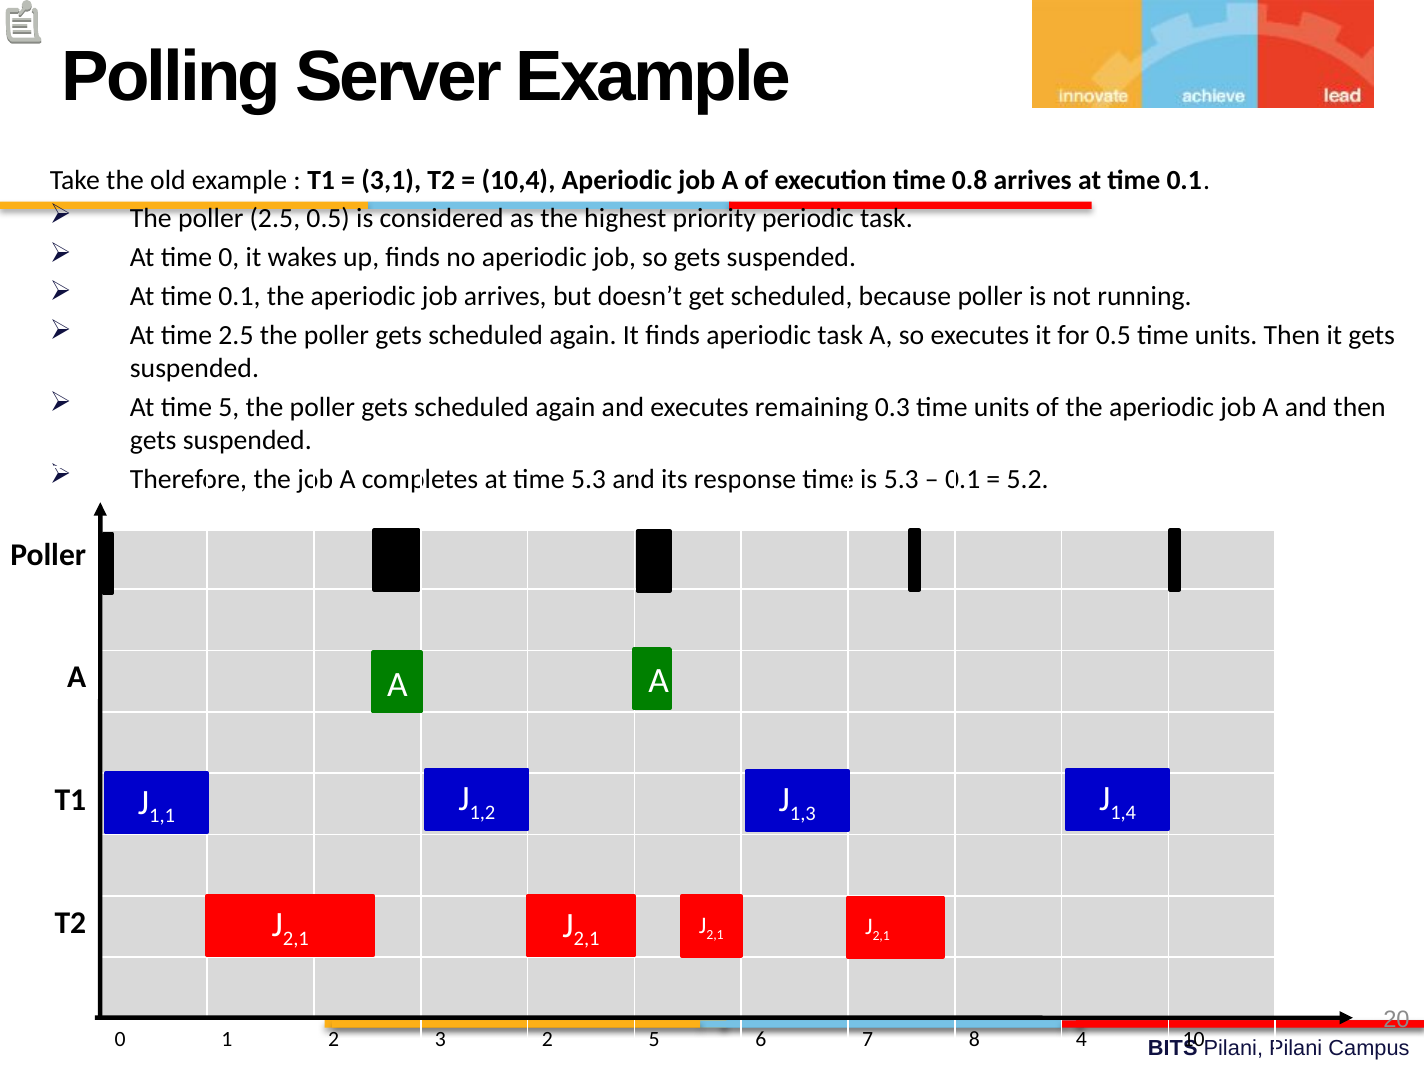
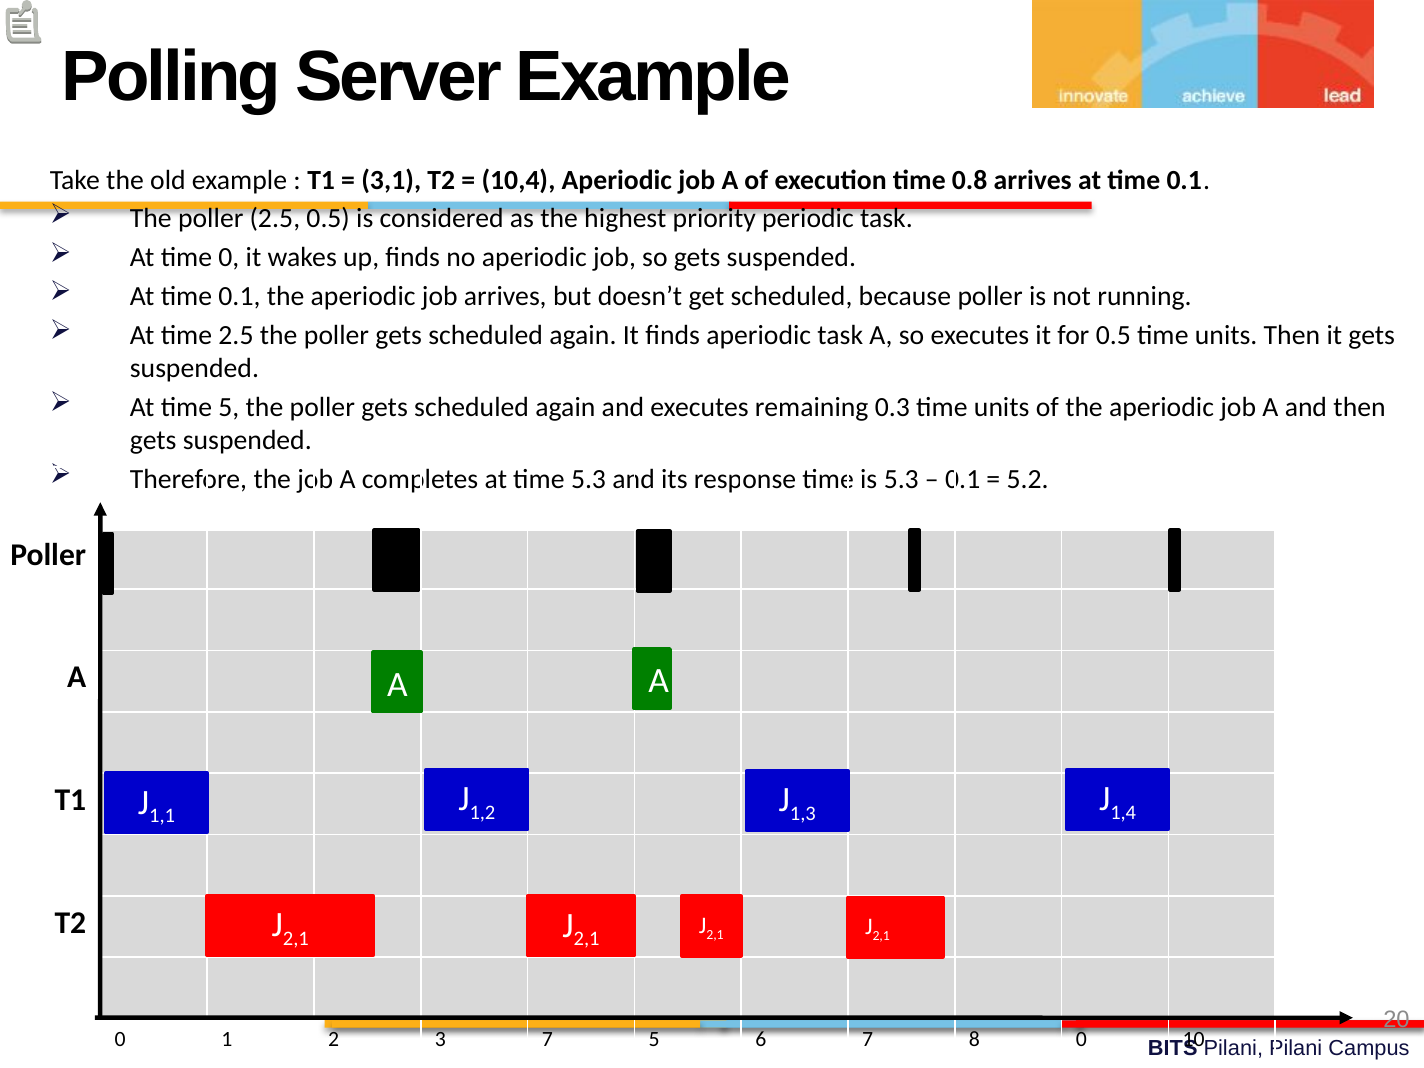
3 2: 2 -> 7 (547, 1039)
8 4: 4 -> 0 (1081, 1039)
